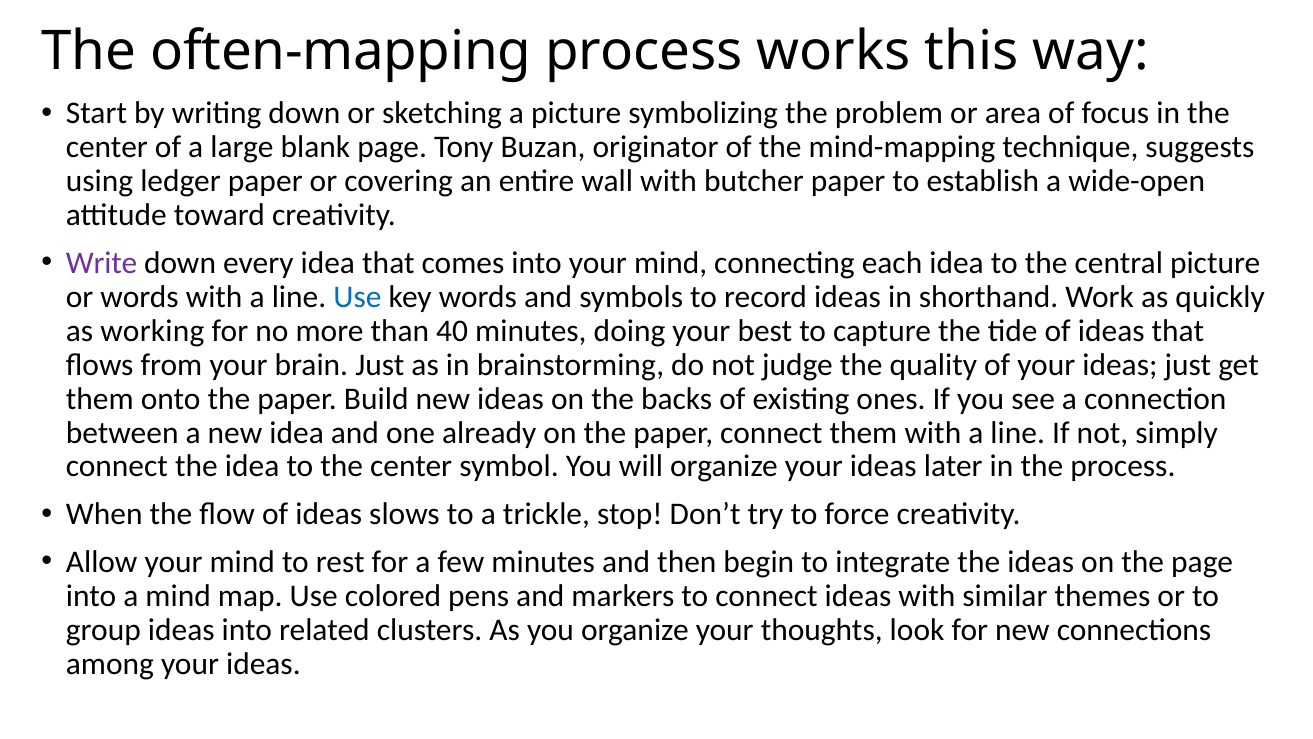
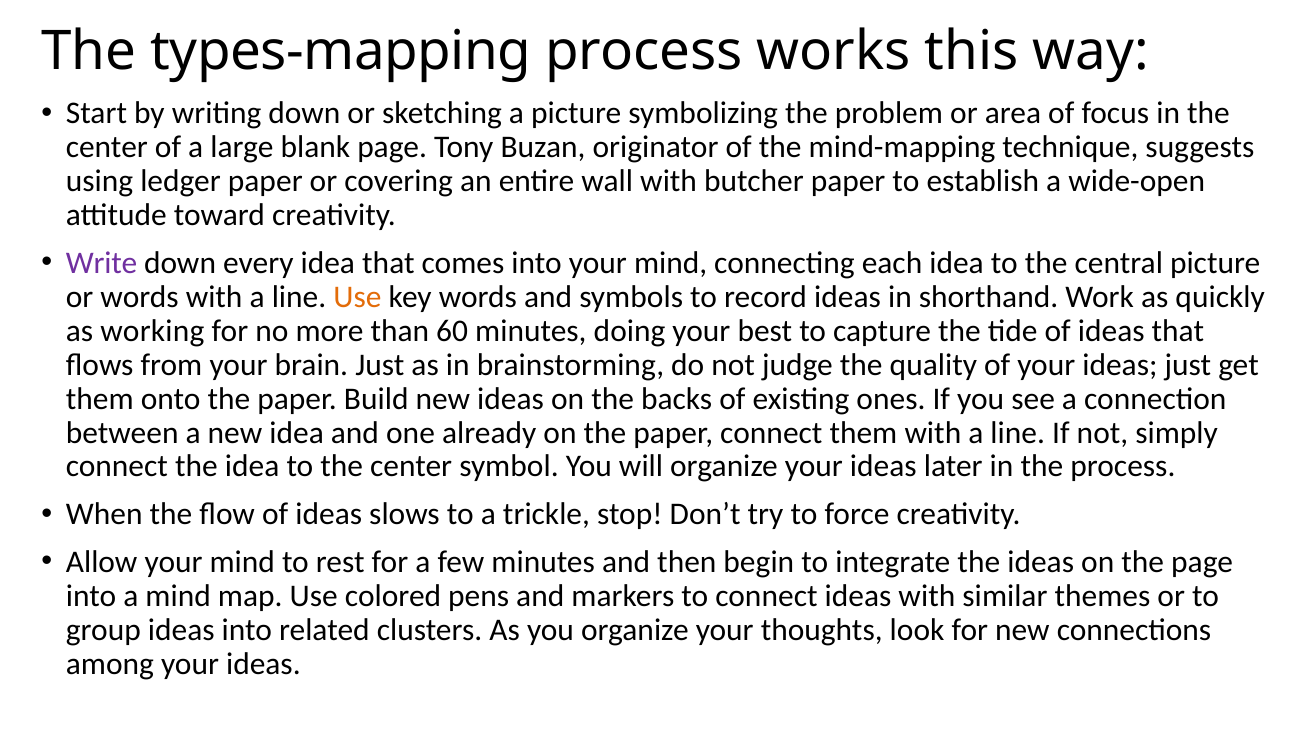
often-mapping: often-mapping -> types-mapping (341, 51)
Use colour: blue -> orange (357, 297)
40: 40 -> 60 (452, 330)
